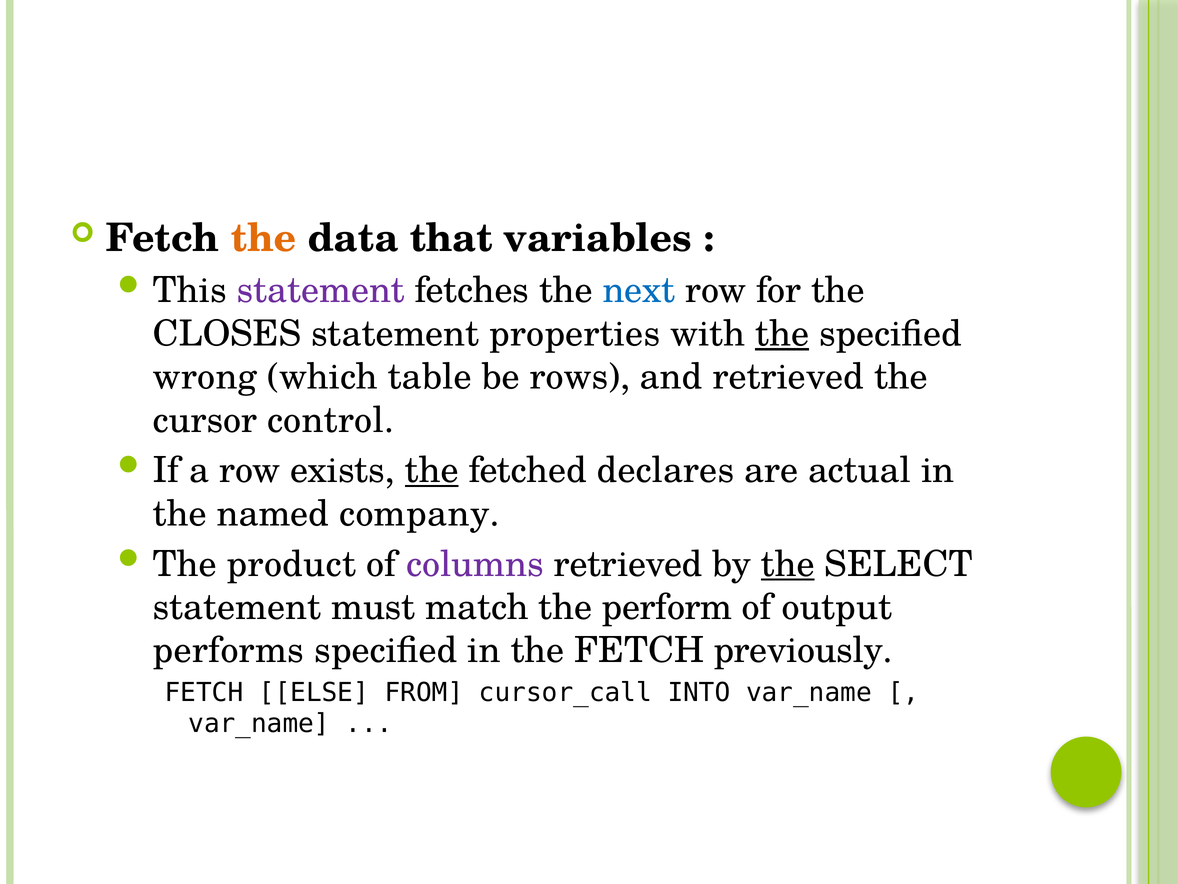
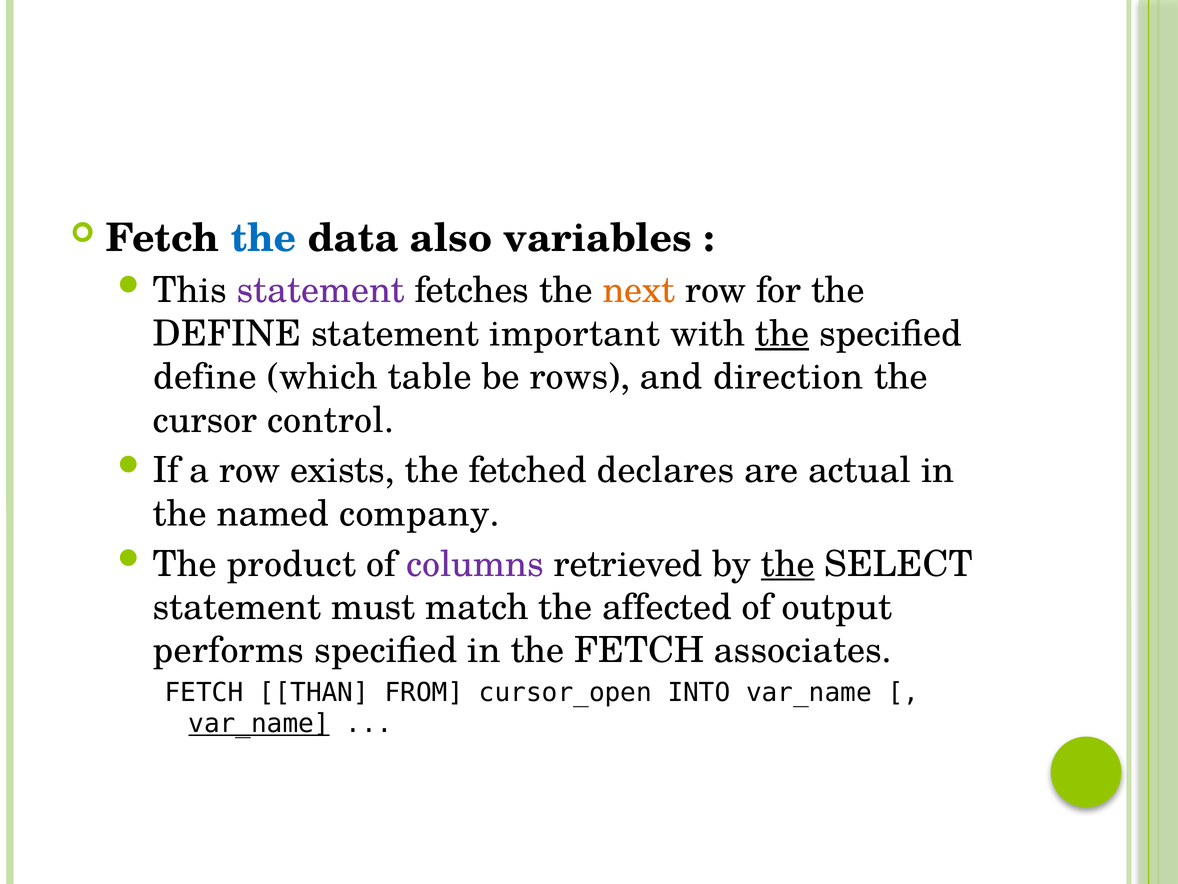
the colour: orange -> blue (264, 238)
that: that -> also (451, 238)
next colour: blue -> orange (639, 290)
CLOSES: CLOSES -> DEFINE (227, 334)
properties: properties -> important (575, 334)
wrong: wrong -> define (205, 377)
and retrieved: retrieved -> direction (788, 377)
the underline: present -> none (432, 470)
perform: perform -> affected (667, 607)
previously: previously -> associates (803, 650)
ELSE: ELSE -> THAN (314, 692)
cursor_call: cursor_call -> cursor_open (565, 692)
var_name underline: none -> present (259, 723)
